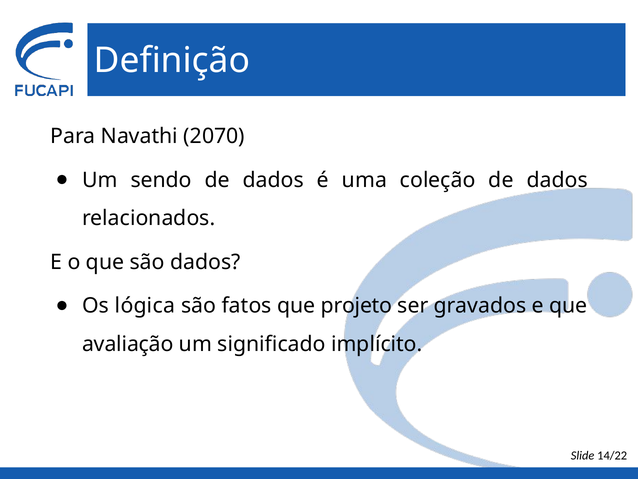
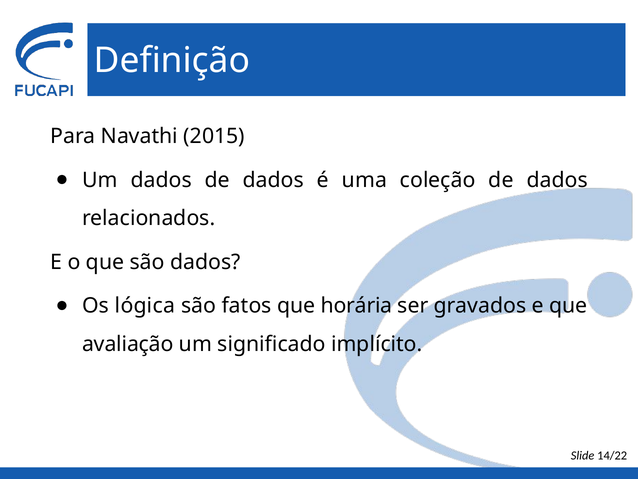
2070: 2070 -> 2015 (214, 136)
Um sendo: sendo -> dados (161, 180)
projeto: projeto -> horária (357, 305)
